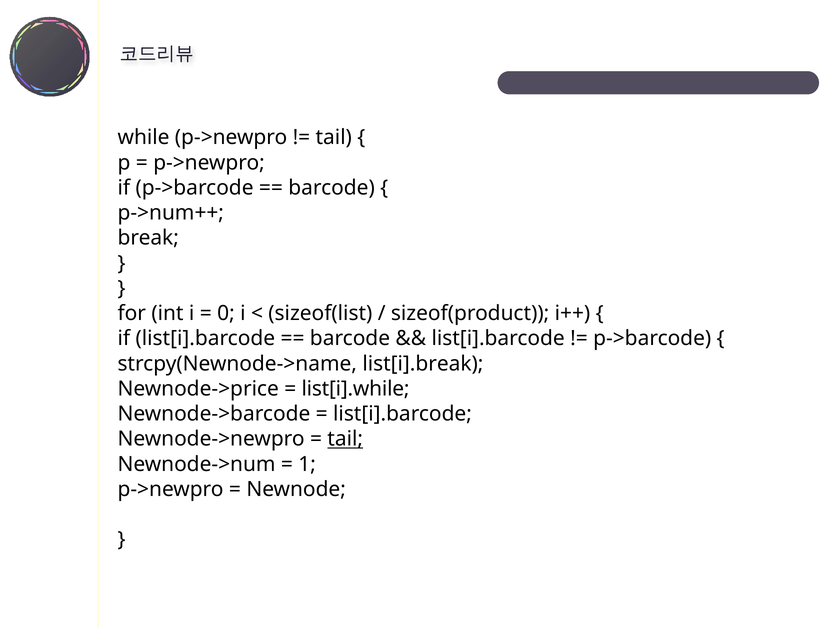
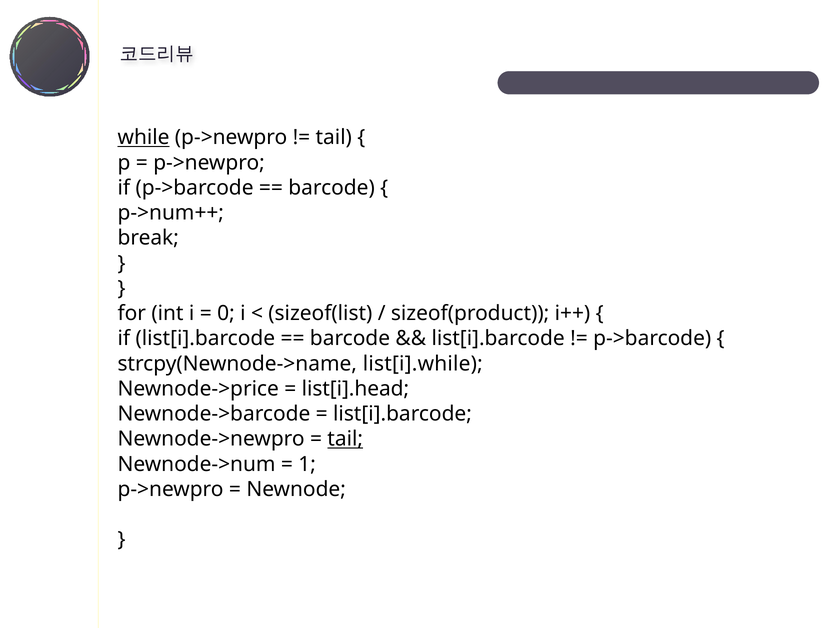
while underline: none -> present (144, 137)
list[i].break: list[i].break -> list[i].while (423, 363)
list[i].while: list[i].while -> list[i].head (355, 389)
